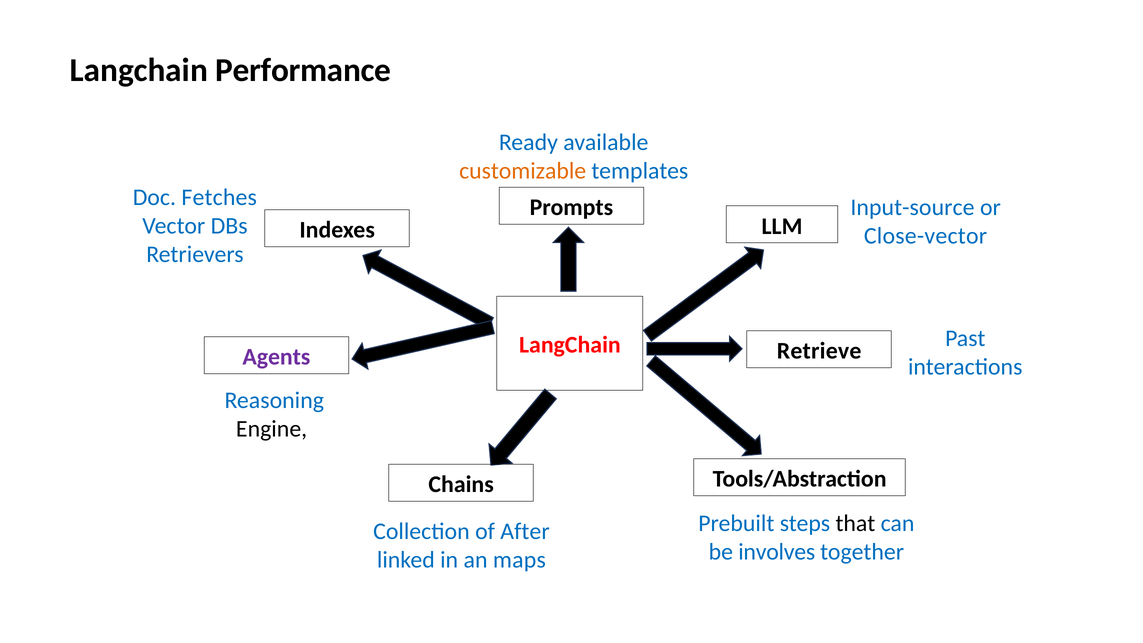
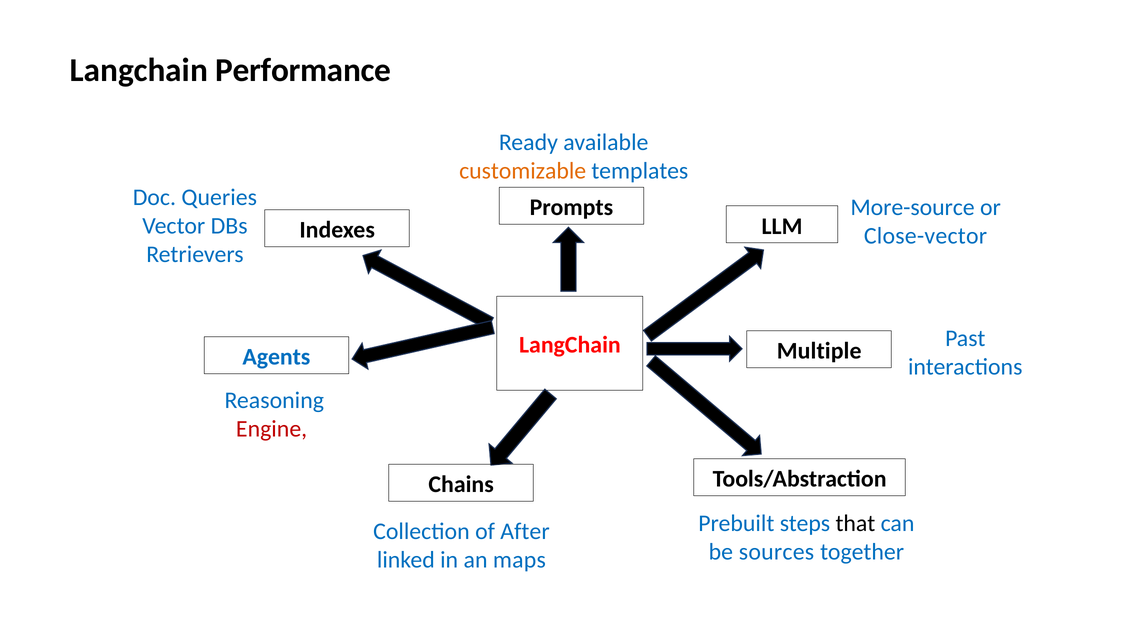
Fetches: Fetches -> Queries (219, 197)
Input-source: Input-source -> More-source (913, 207)
Retrieve: Retrieve -> Multiple (819, 351)
Agents colour: purple -> blue (276, 357)
Engine colour: black -> red (272, 429)
involves: involves -> sources (777, 552)
